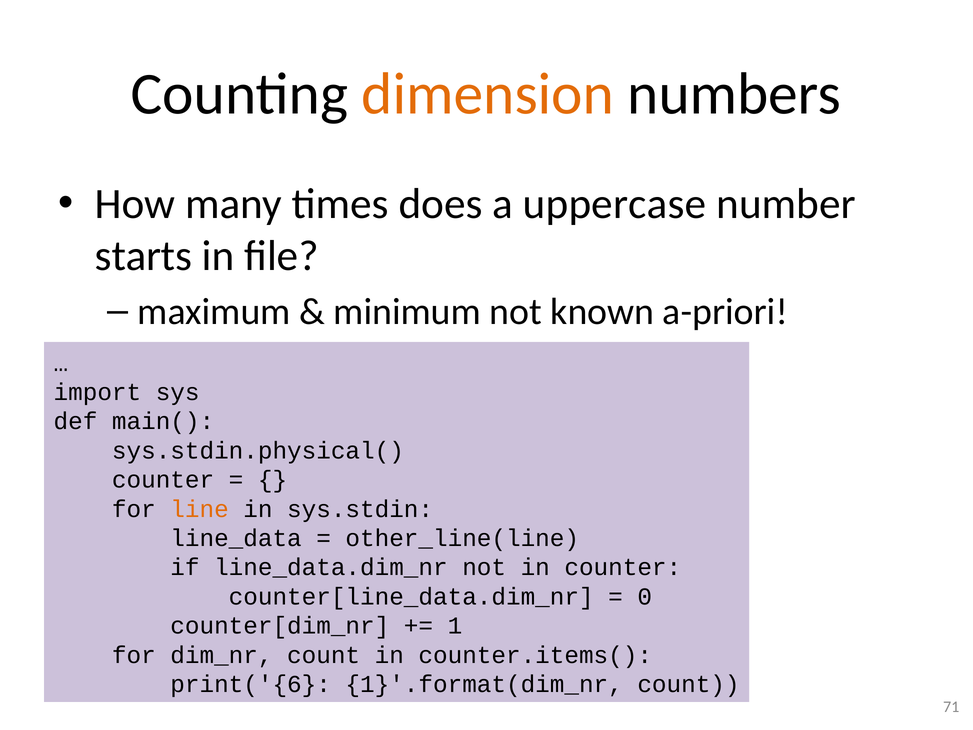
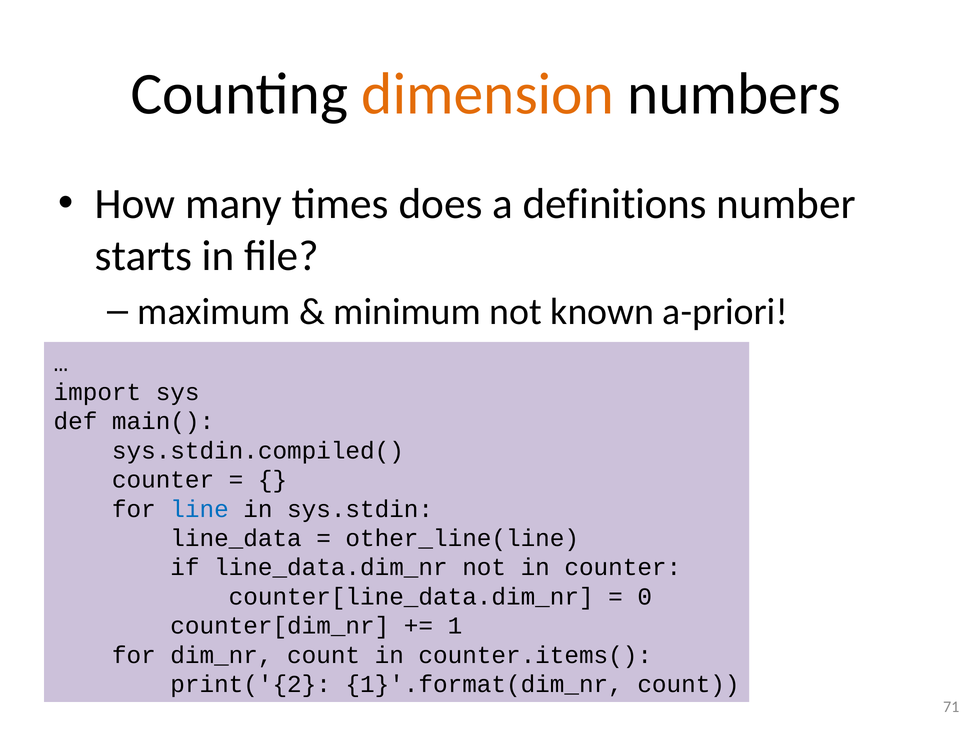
uppercase: uppercase -> definitions (615, 204)
sys.stdin.physical(: sys.stdin.physical( -> sys.stdin.compiled( (258, 451)
line colour: orange -> blue (200, 509)
print('{6: print('{6 -> print('{2 (251, 684)
